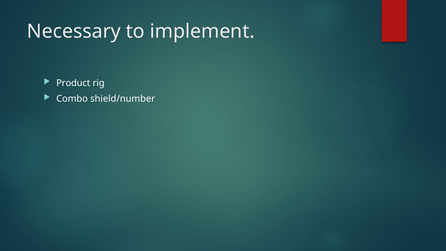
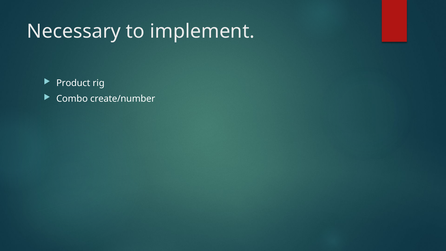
shield/number: shield/number -> create/number (123, 99)
